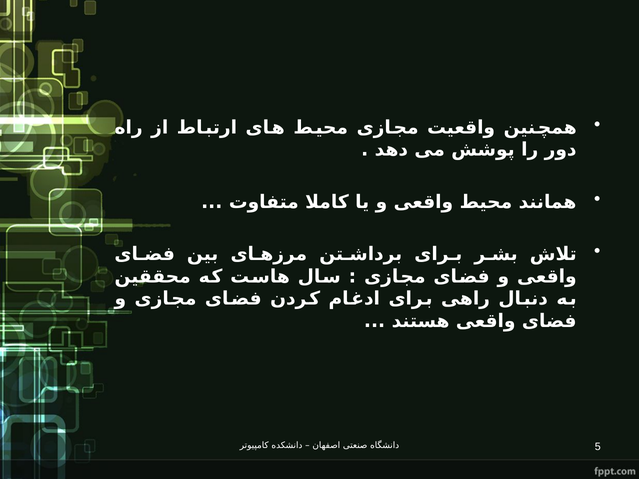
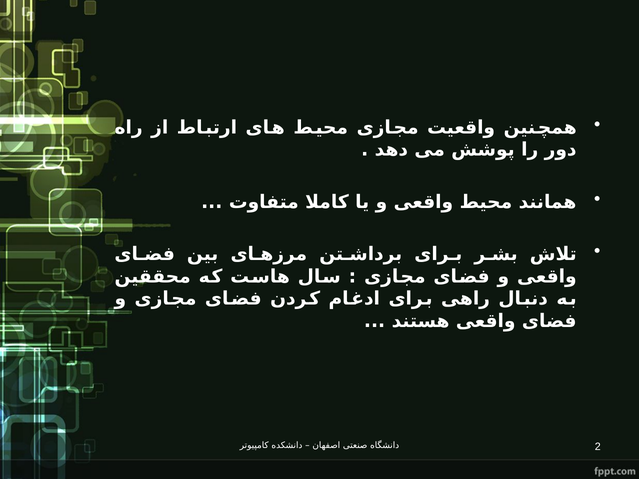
5: 5 -> 2 (598, 447)
